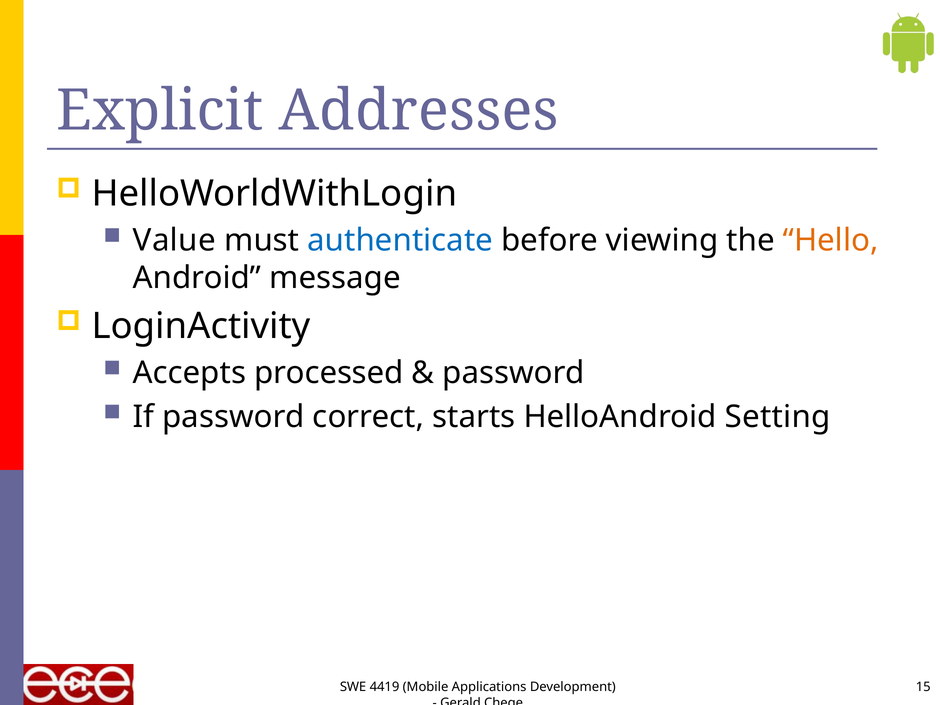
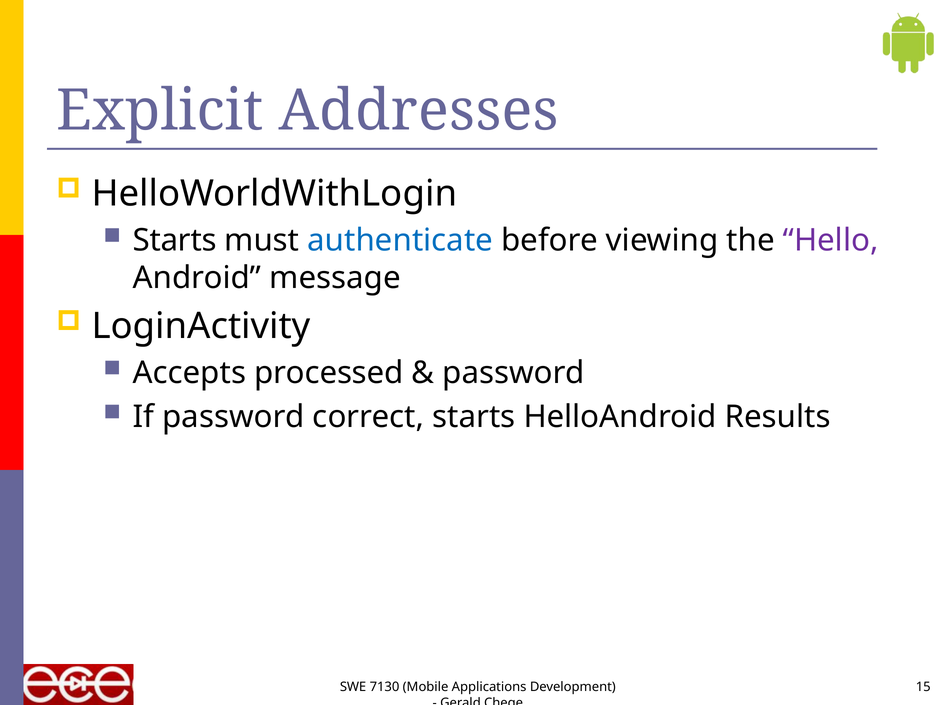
Value: Value -> Starts (175, 240)
Hello colour: orange -> purple (831, 240)
Setting: Setting -> Results (778, 417)
4419: 4419 -> 7130 (385, 687)
